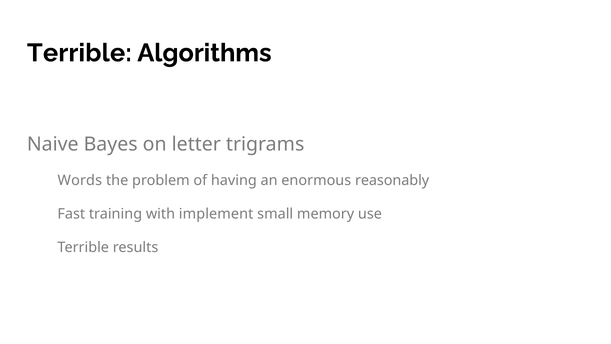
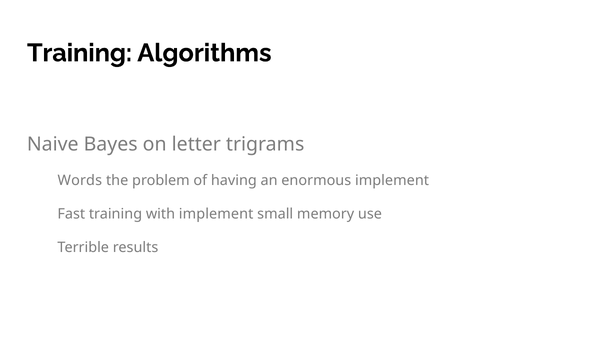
Terrible: Terrible -> Training (80, 53)
enormous reasonably: reasonably -> implement (392, 180)
